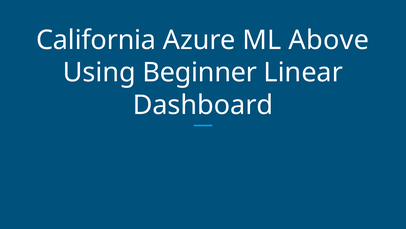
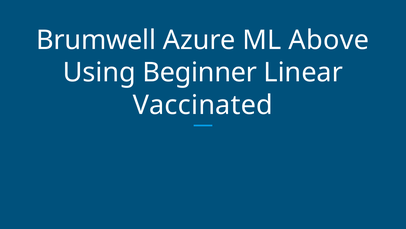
California: California -> Brumwell (96, 40)
Dashboard: Dashboard -> Vaccinated (203, 105)
